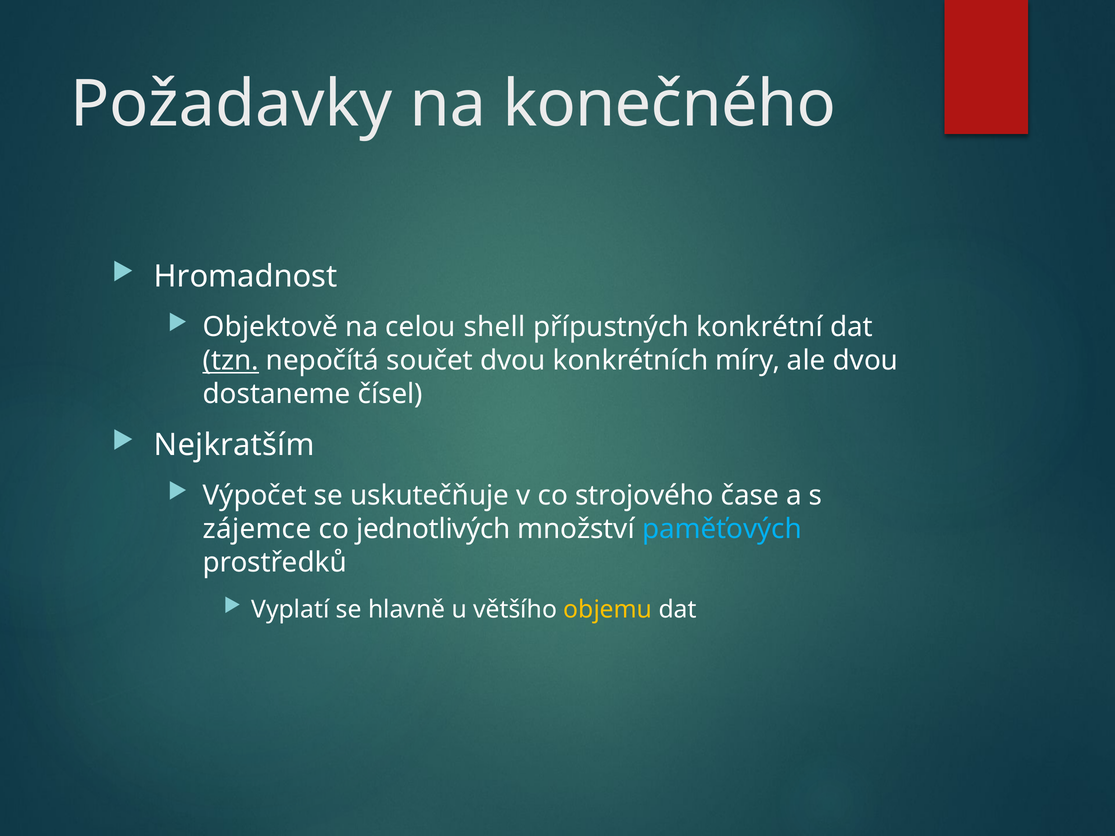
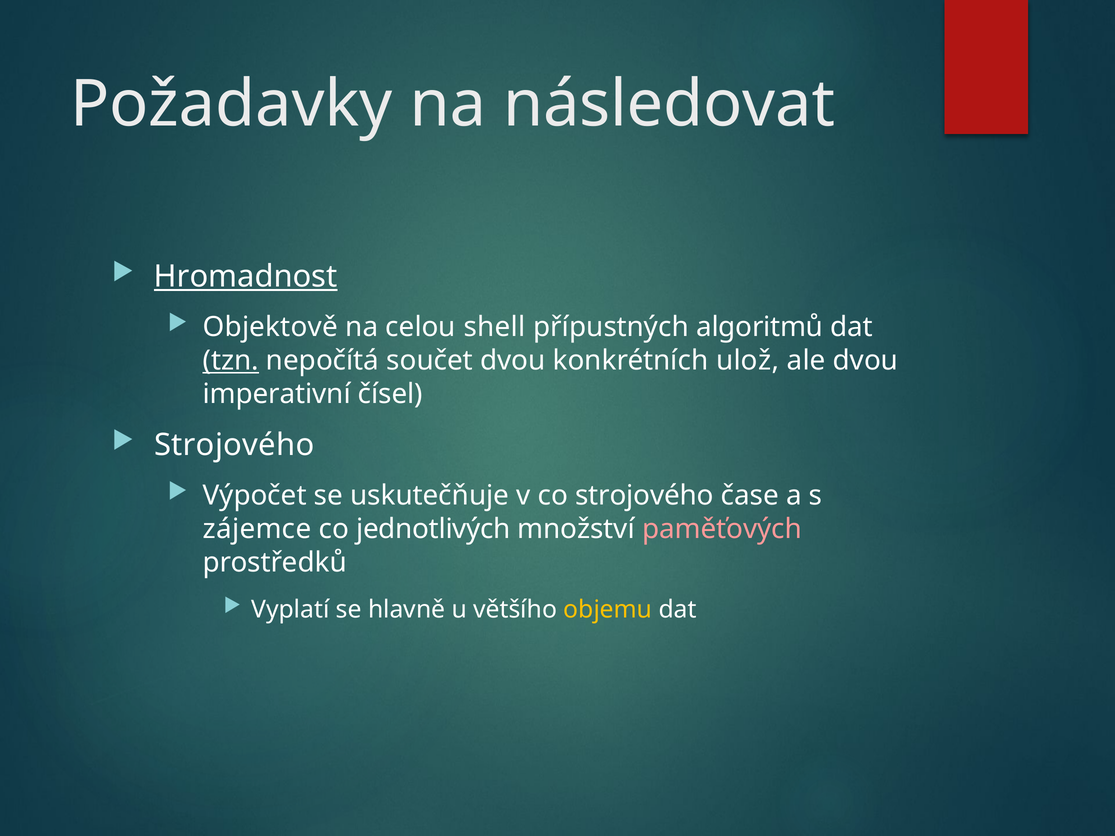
konečného: konečného -> následovat (669, 104)
Hromadnost underline: none -> present (246, 277)
konkrétní: konkrétní -> algoritmů (760, 327)
míry: míry -> ulož (747, 361)
dostaneme: dostaneme -> imperativní (277, 394)
Nejkratším: Nejkratším -> Strojového (234, 445)
paměťových colour: light blue -> pink (722, 529)
